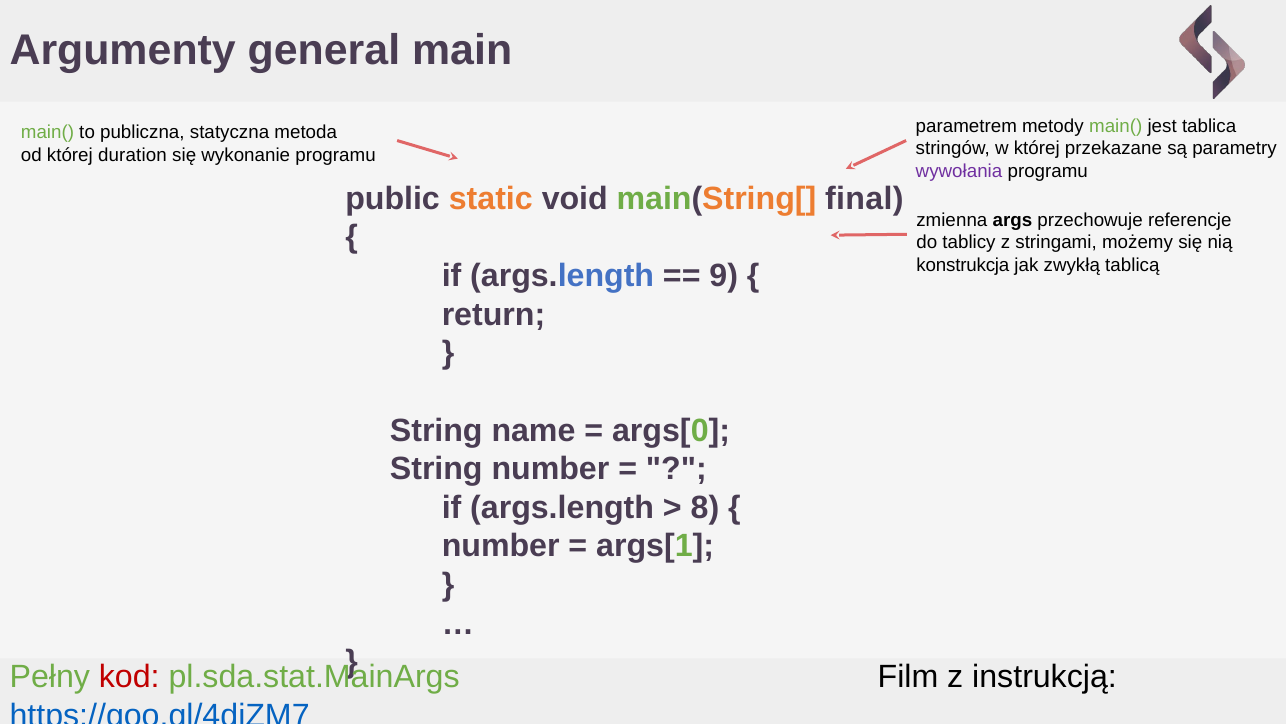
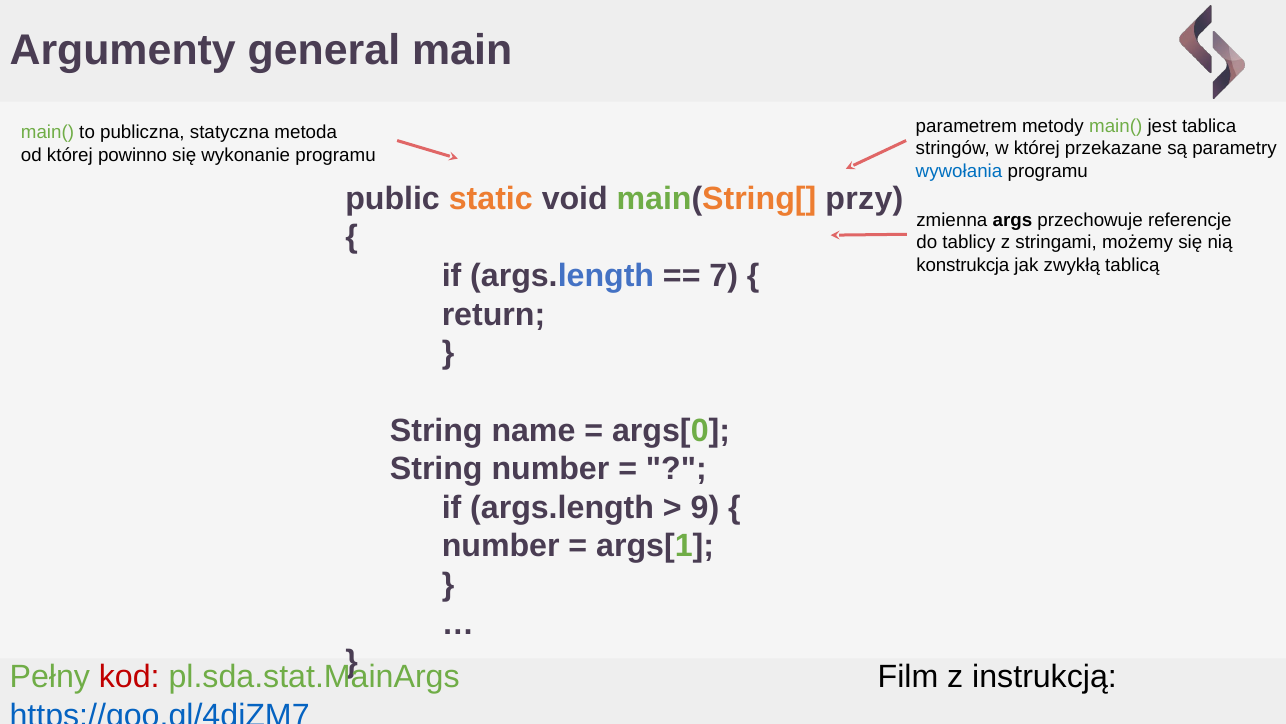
duration: duration -> powinno (133, 155)
wywołania colour: purple -> blue (959, 171)
final: final -> przy (864, 199)
9: 9 -> 7 (724, 276)
8: 8 -> 9 (705, 507)
